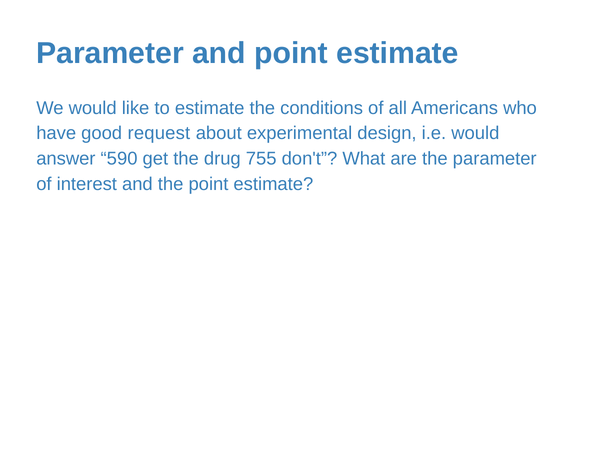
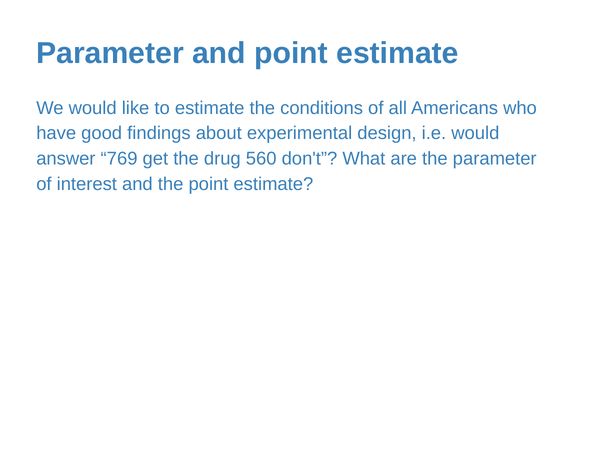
request: request -> findings (159, 133)
590: 590 -> 769 (119, 159)
755: 755 -> 560 (261, 159)
